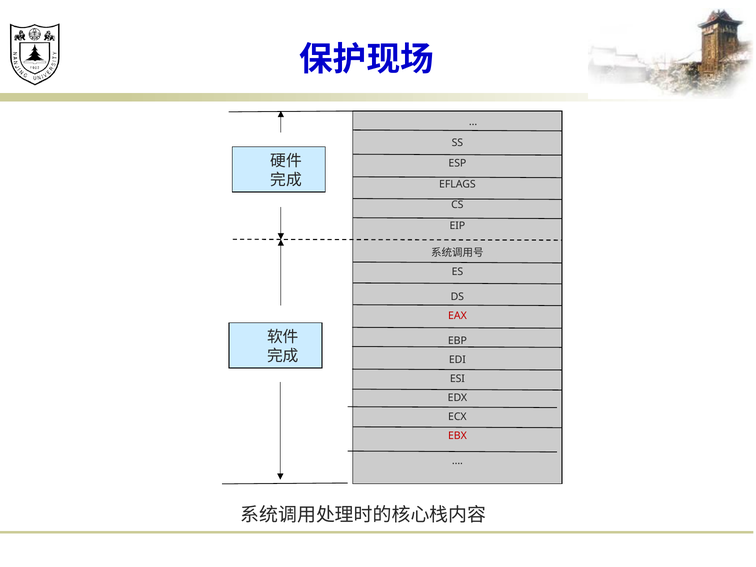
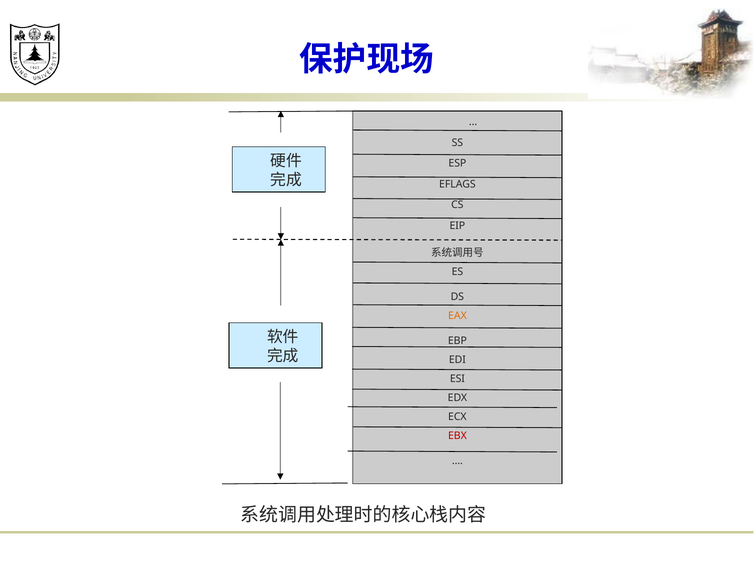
EAX colour: red -> orange (457, 316)
